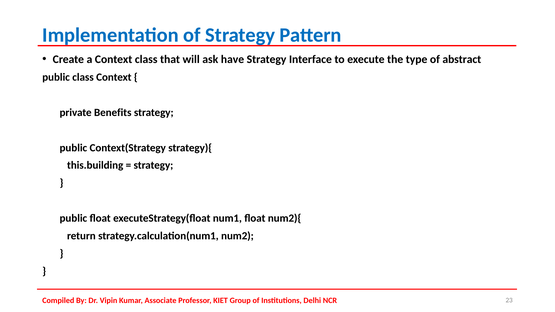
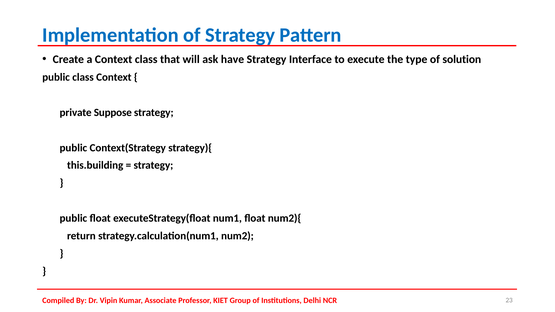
abstract: abstract -> solution (462, 59)
Benefits: Benefits -> Suppose (113, 113)
